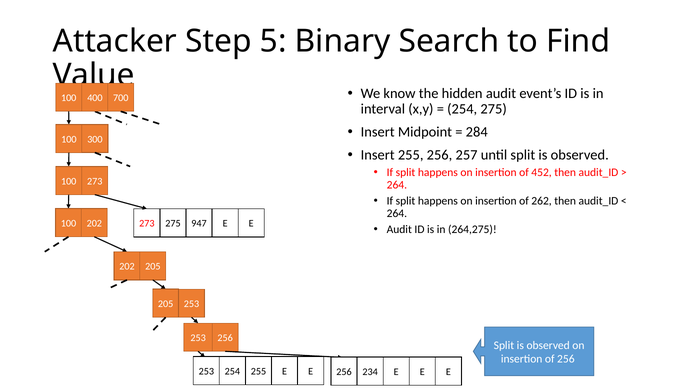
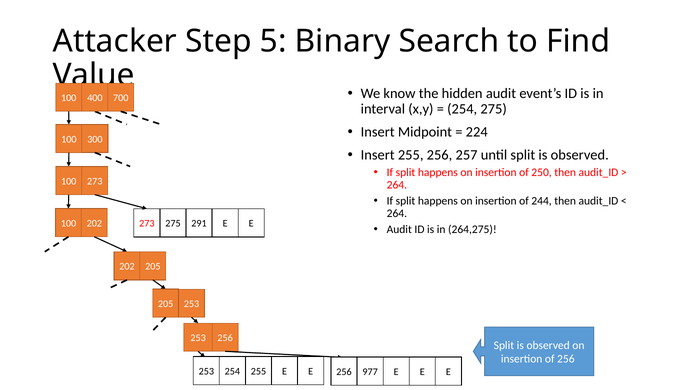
284: 284 -> 224 (477, 132)
452: 452 -> 250 (542, 172)
262: 262 -> 244 (542, 201)
947: 947 -> 291 (199, 223)
234: 234 -> 977 (370, 372)
